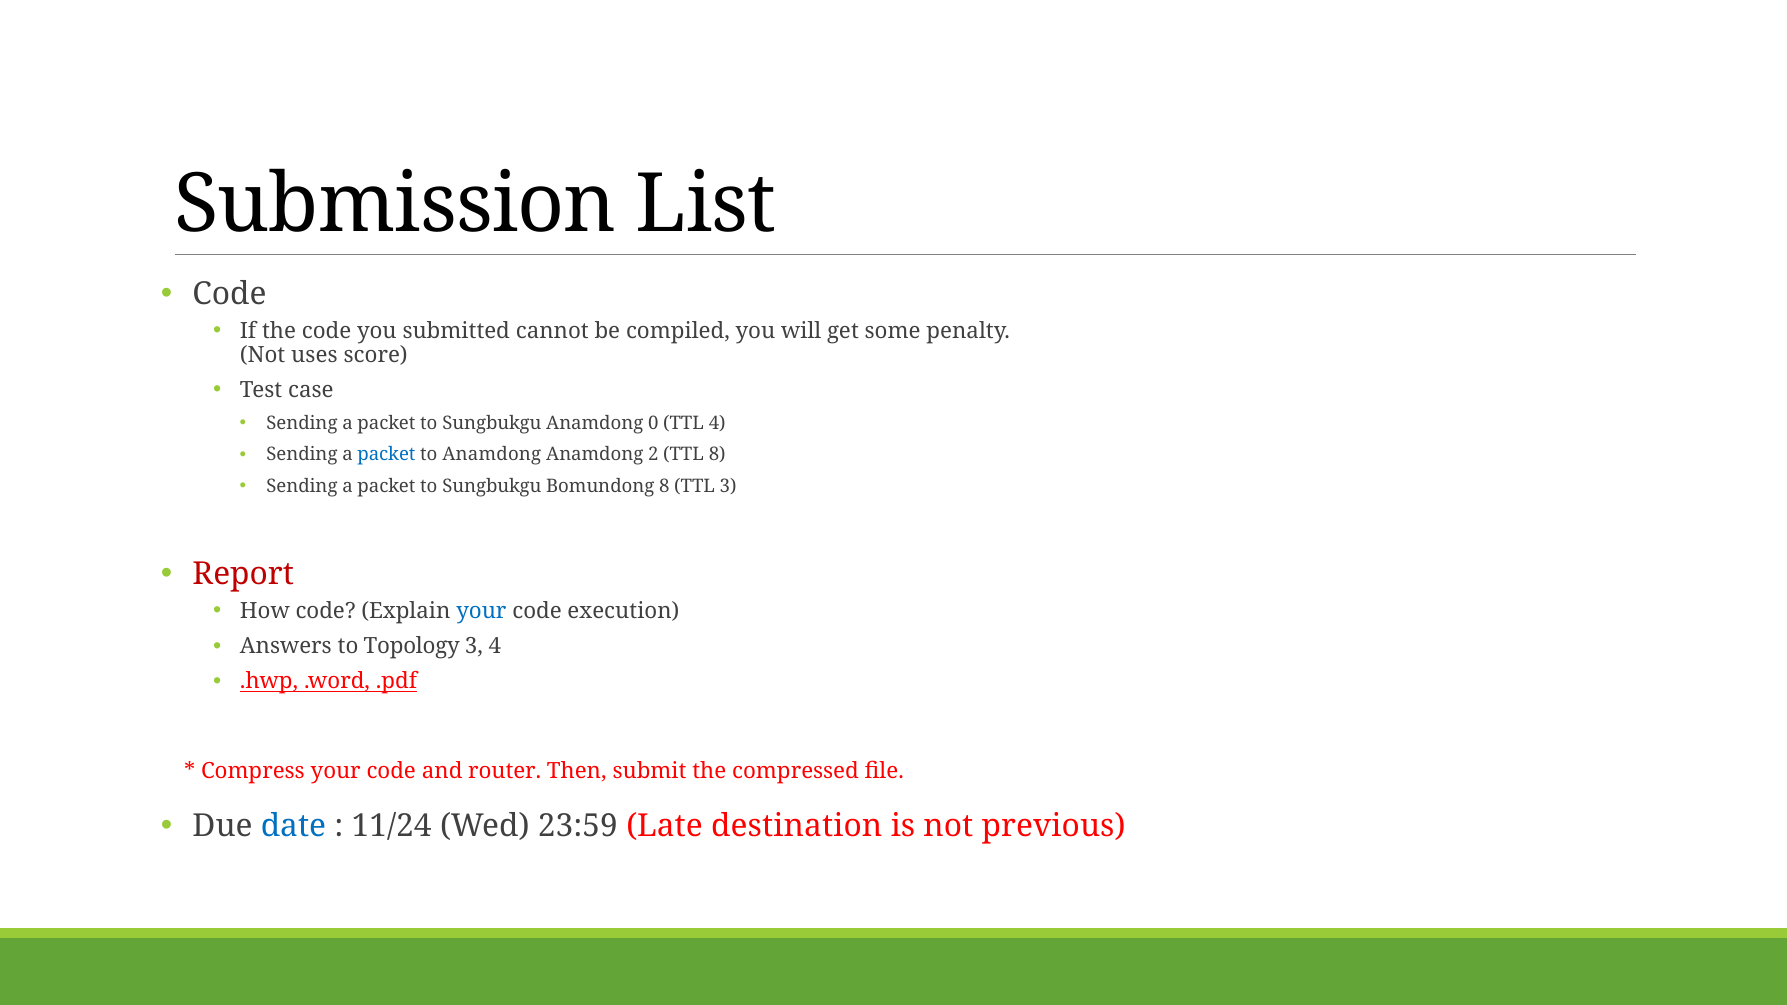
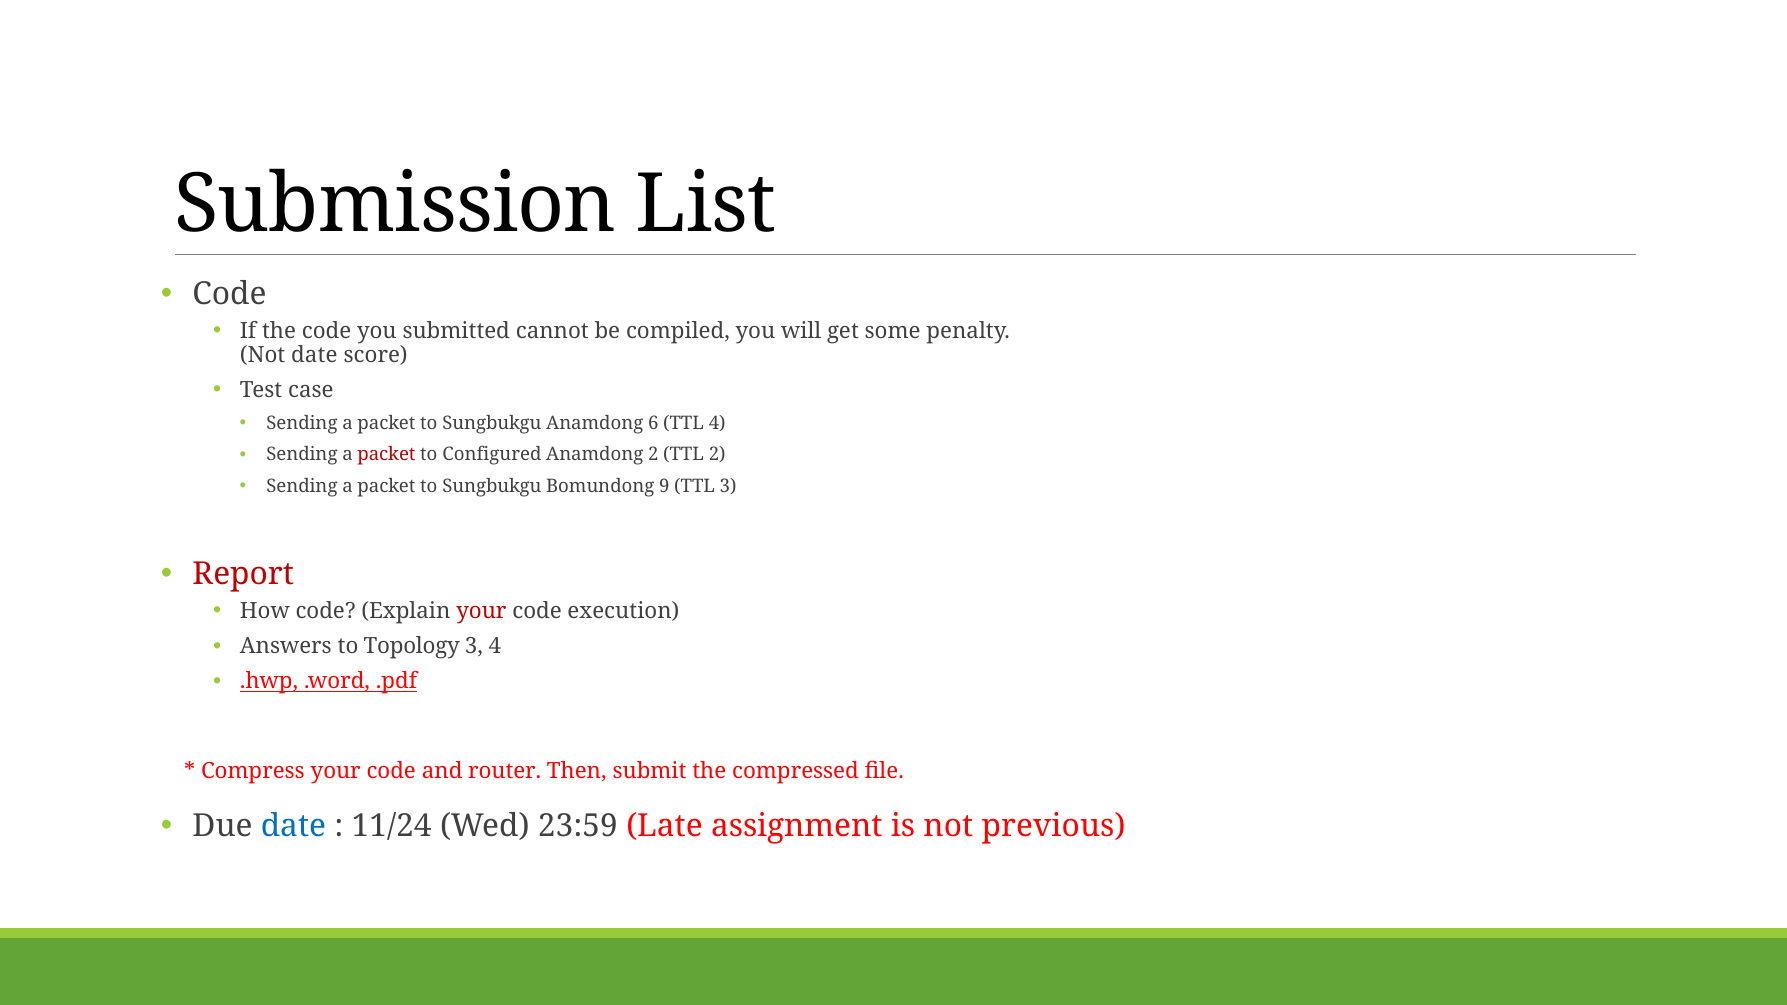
Not uses: uses -> date (314, 355)
0: 0 -> 6 (653, 424)
packet colour: blue -> red (386, 455)
to Anamdong: Anamdong -> Configured (492, 455)
TTL 8: 8 -> 2 (717, 455)
Bomundong 8: 8 -> 9 (664, 486)
your colour: blue -> red (481, 611)
destination: destination -> assignment (797, 826)
